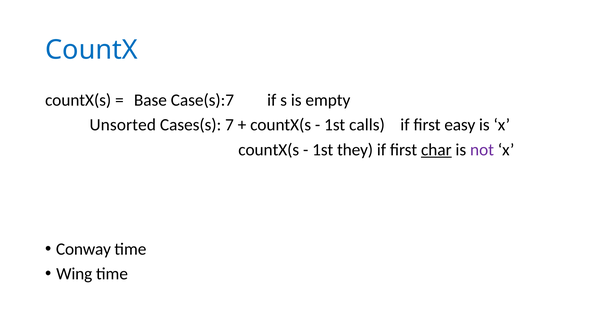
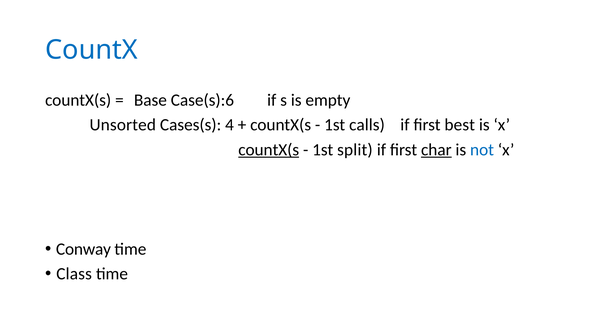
Case(s):7: Case(s):7 -> Case(s):6 (202, 100)
7: 7 -> 4 (230, 125)
easy: easy -> best (460, 125)
countX(s underline: none -> present (269, 150)
they: they -> split (355, 150)
not colour: purple -> blue (482, 150)
Wing: Wing -> Class (74, 274)
